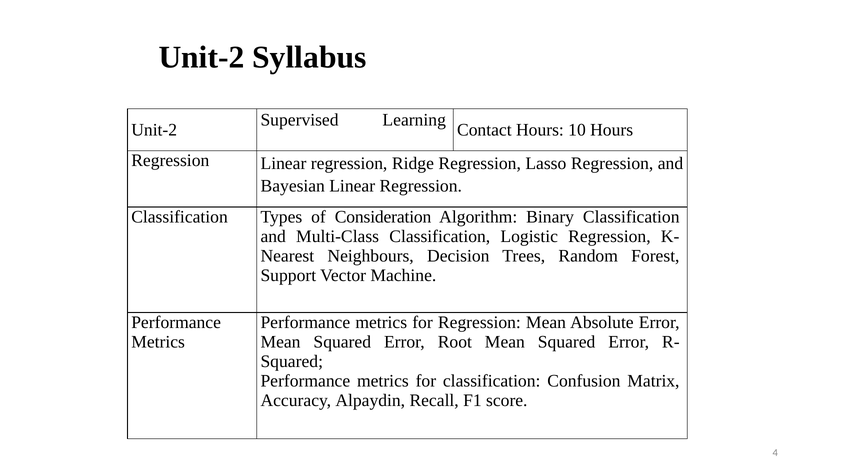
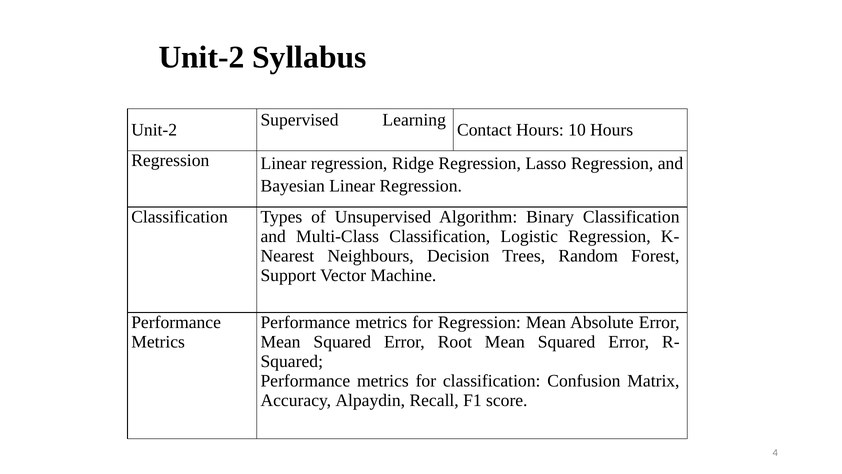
Consideration: Consideration -> Unsupervised (383, 217)
